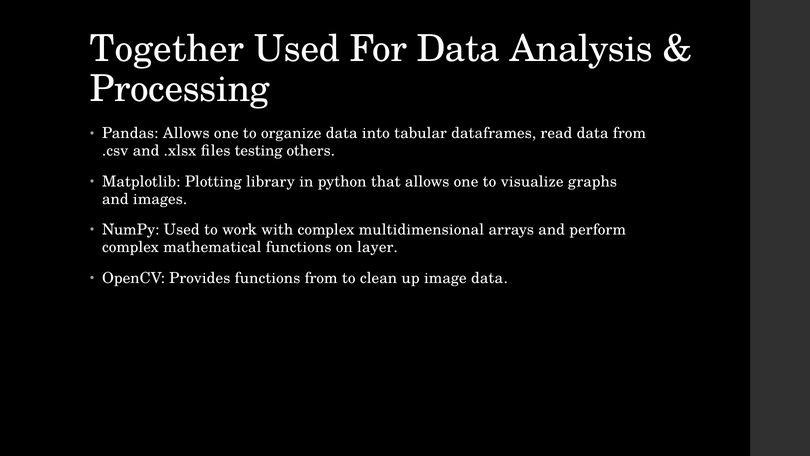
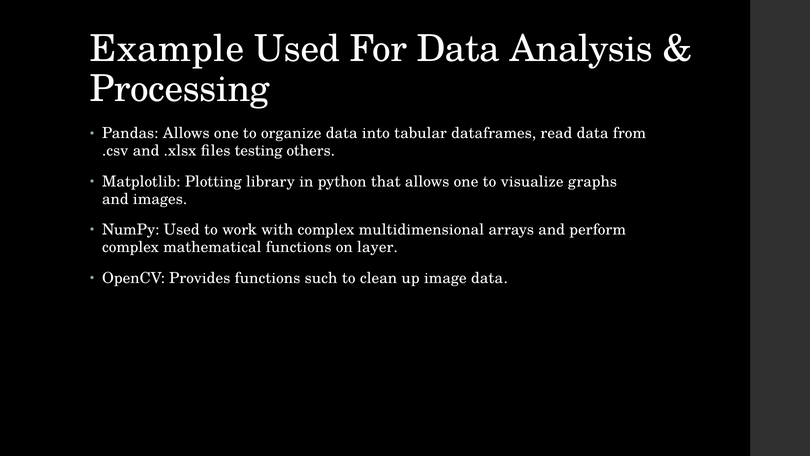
Together: Together -> Example (167, 49)
functions from: from -> such (321, 278)
